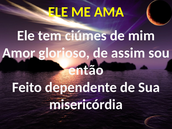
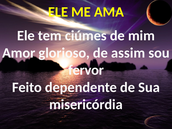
então: então -> fervor (86, 70)
